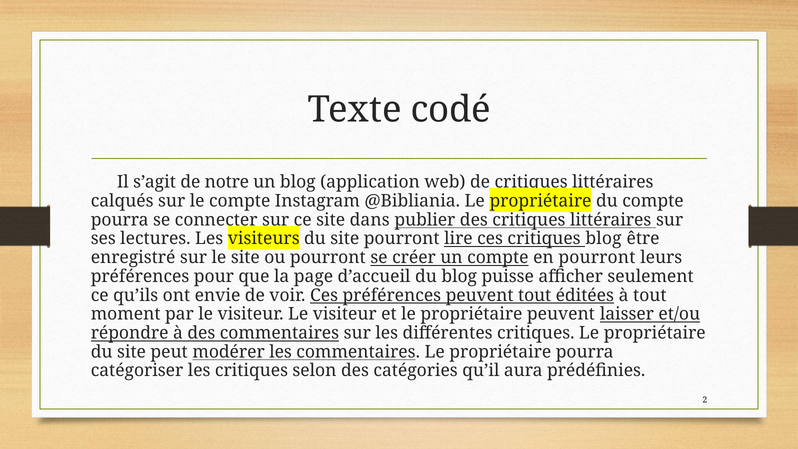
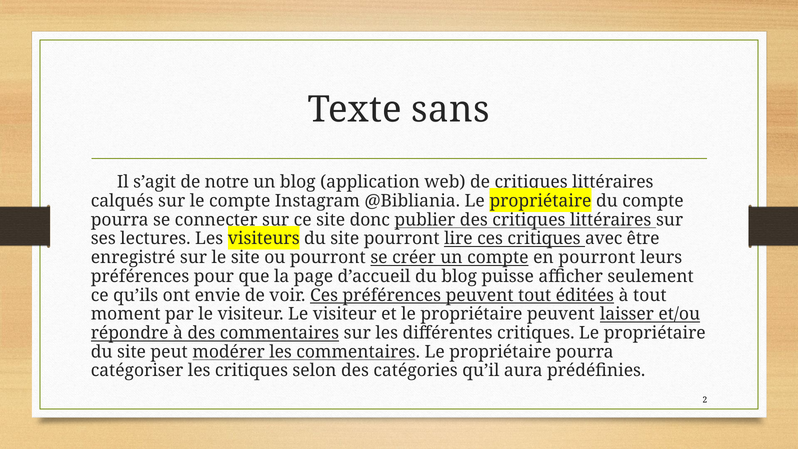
codé: codé -> sans (450, 110)
dans: dans -> donc (370, 220)
critiques blog: blog -> avec (604, 239)
